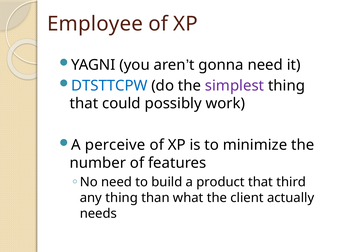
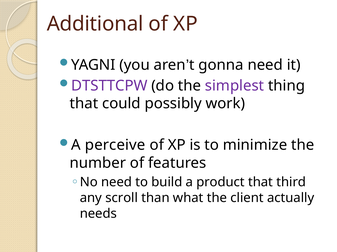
Employee: Employee -> Additional (95, 24)
DTSTTCPW colour: blue -> purple (109, 86)
any thing: thing -> scroll (122, 198)
